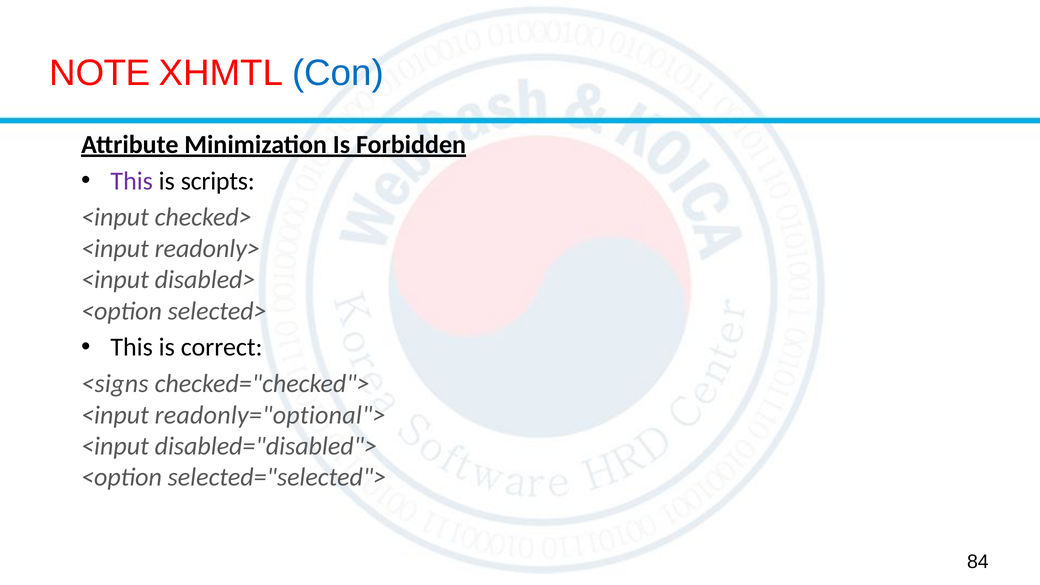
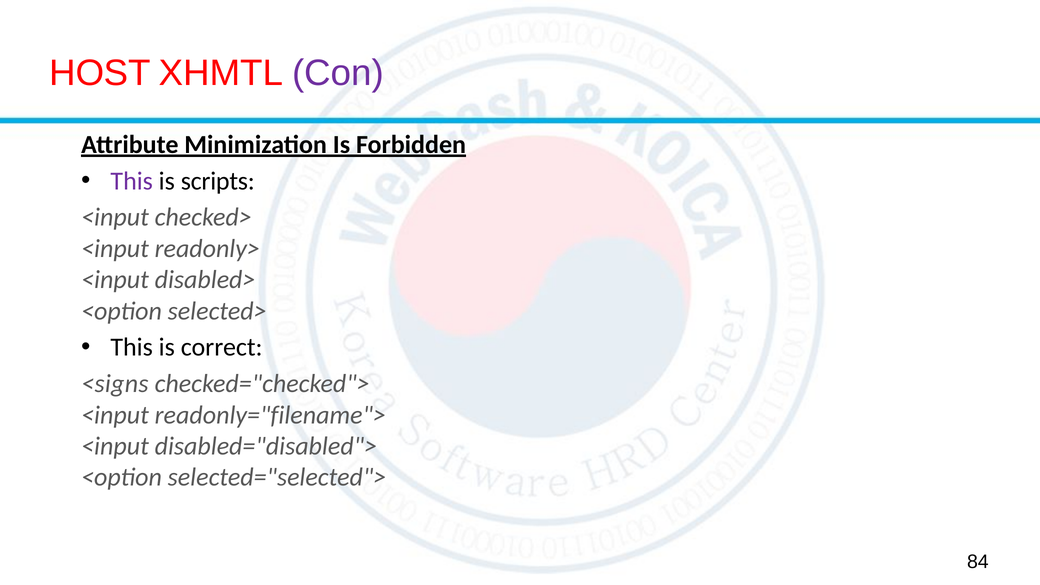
NOTE: NOTE -> HOST (100, 73)
Con colour: blue -> purple (338, 73)
readonly="optional">: readonly="optional"> -> readonly="filename"> (270, 415)
